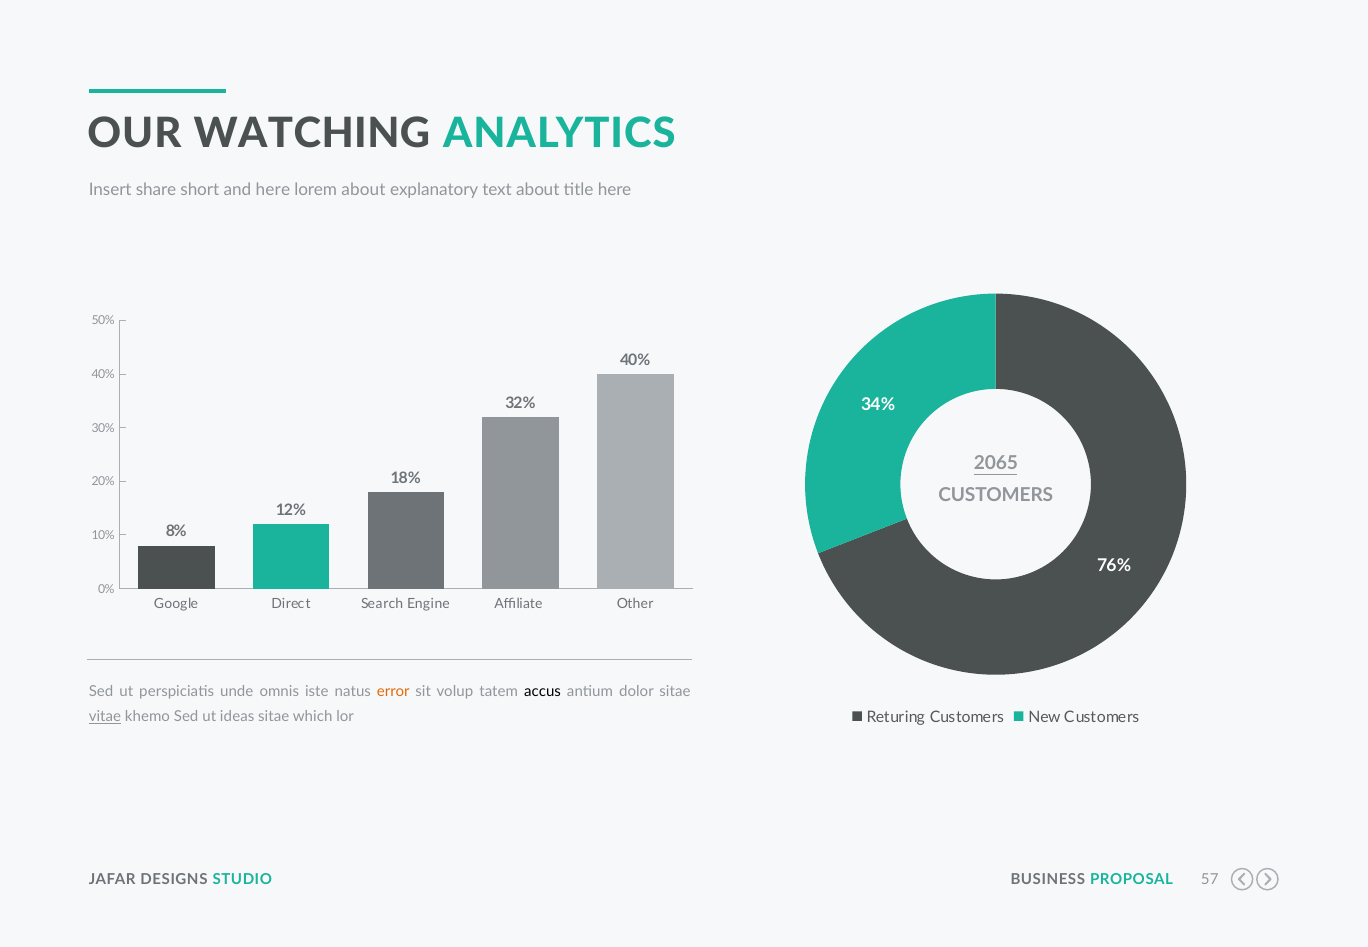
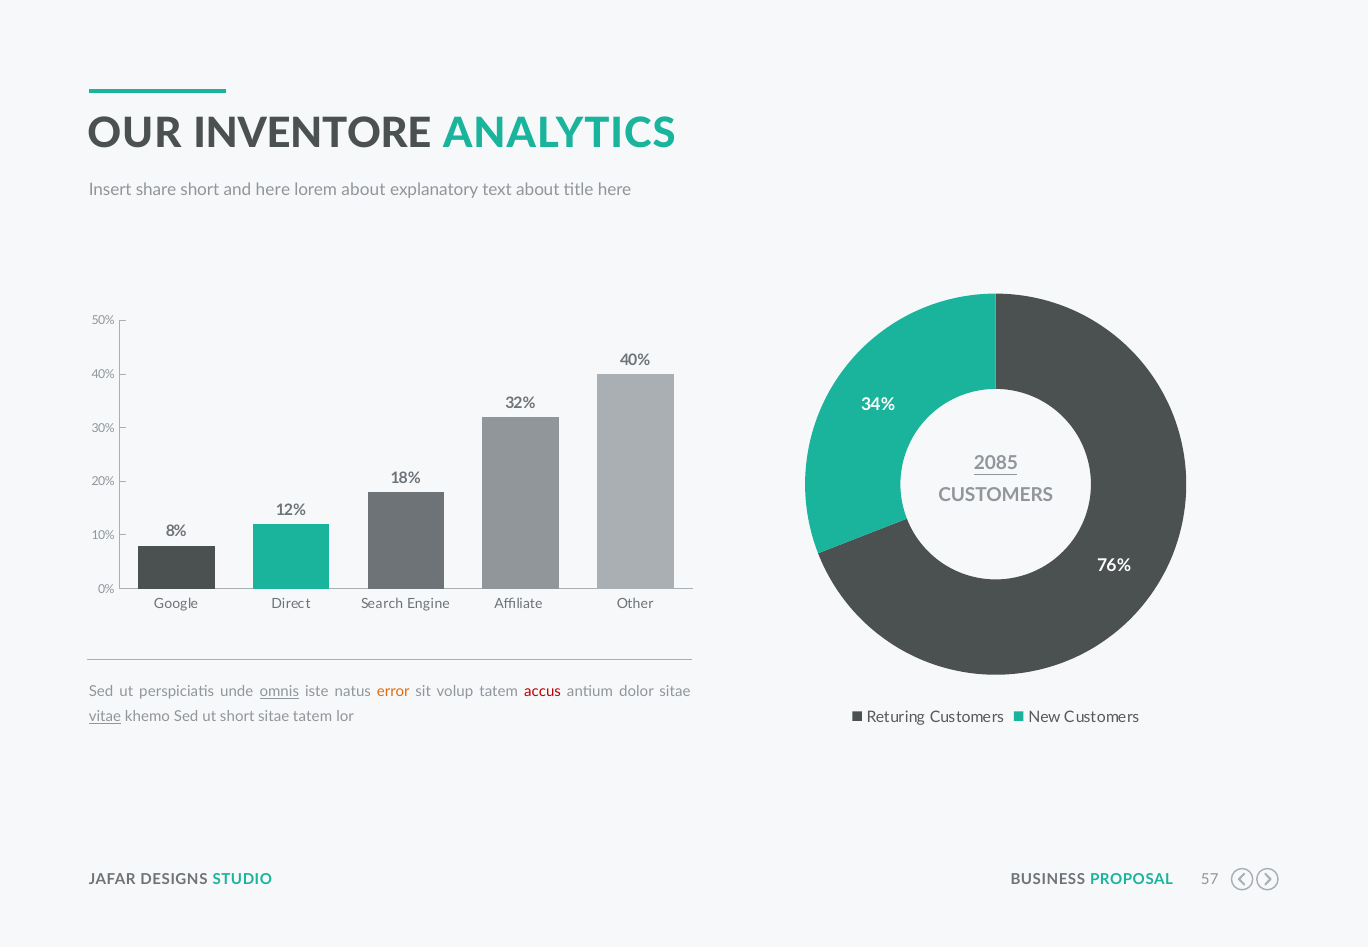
WATCHING: WATCHING -> INVENTORE (312, 134)
2065: 2065 -> 2085 (996, 463)
omnis underline: none -> present (279, 692)
accus colour: black -> red (543, 692)
ut ideas: ideas -> short (237, 717)
sitae which: which -> tatem (313, 717)
